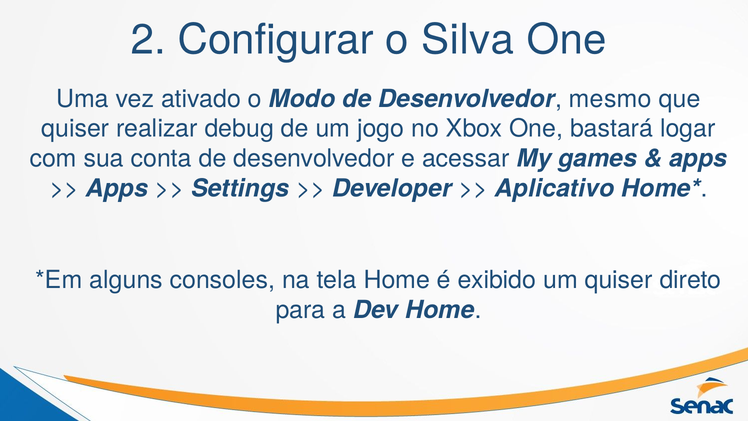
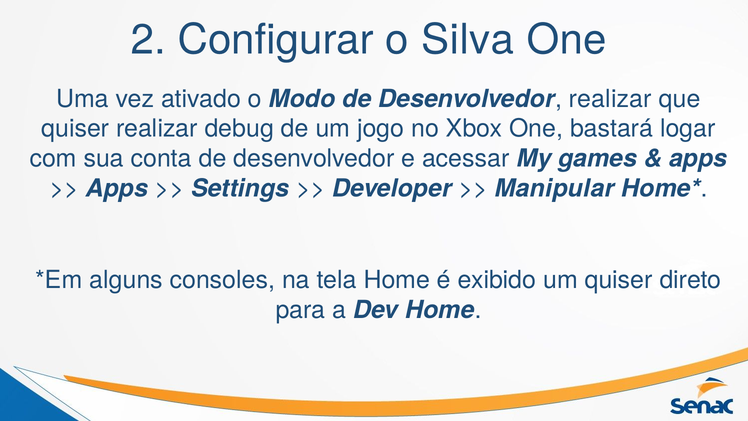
Desenvolvedor mesmo: mesmo -> realizar (610, 99)
Aplicativo: Aplicativo -> Manipular (555, 189)
